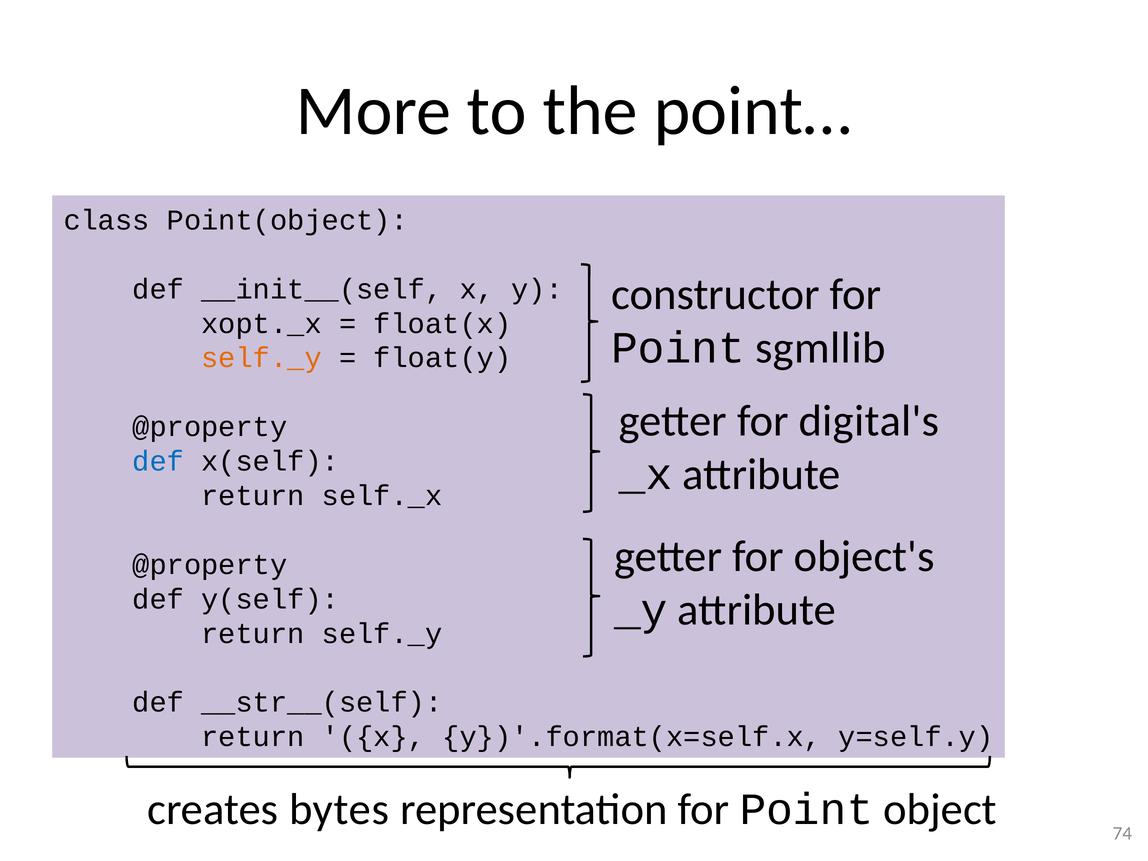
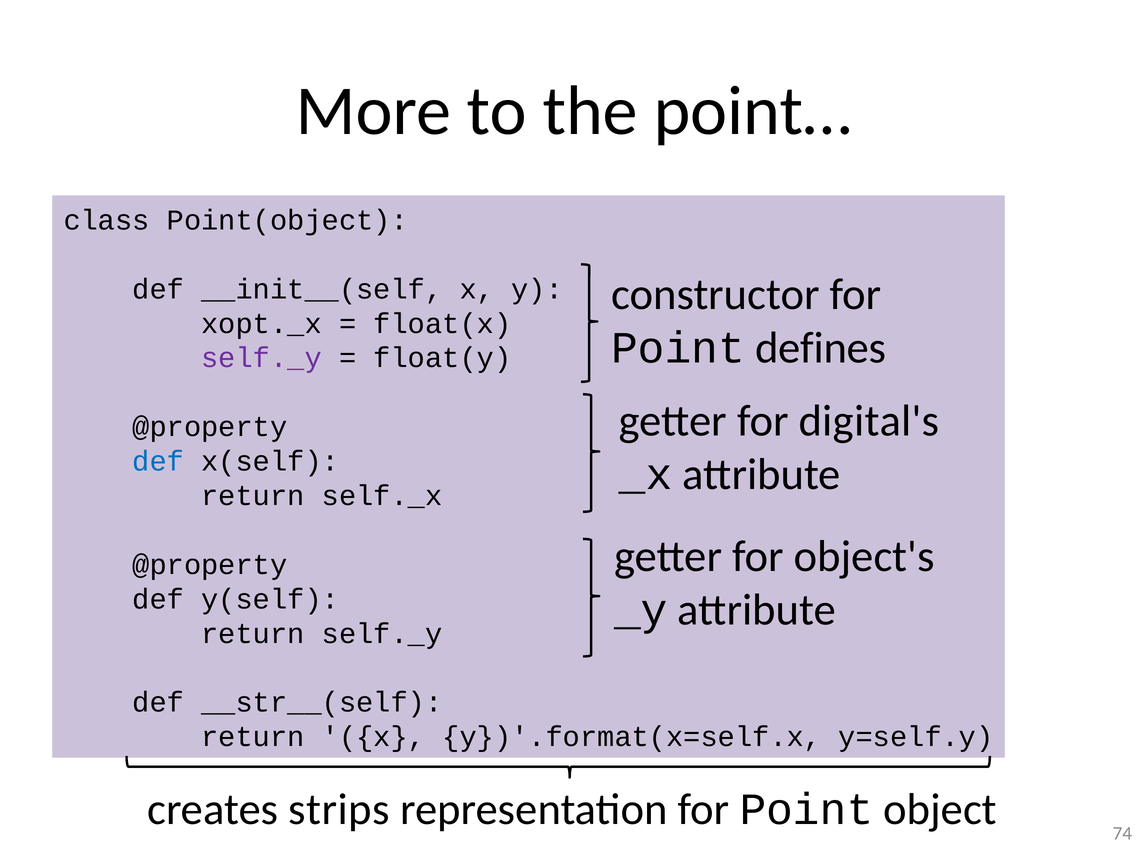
sgmllib: sgmllib -> defines (821, 348)
self._y colour: orange -> purple (262, 358)
bytes: bytes -> strips (339, 810)
